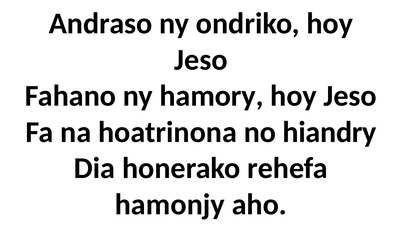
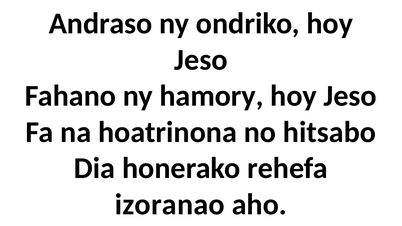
hiandry: hiandry -> hitsabo (329, 132)
hamonjy: hamonjy -> izoranao (170, 205)
